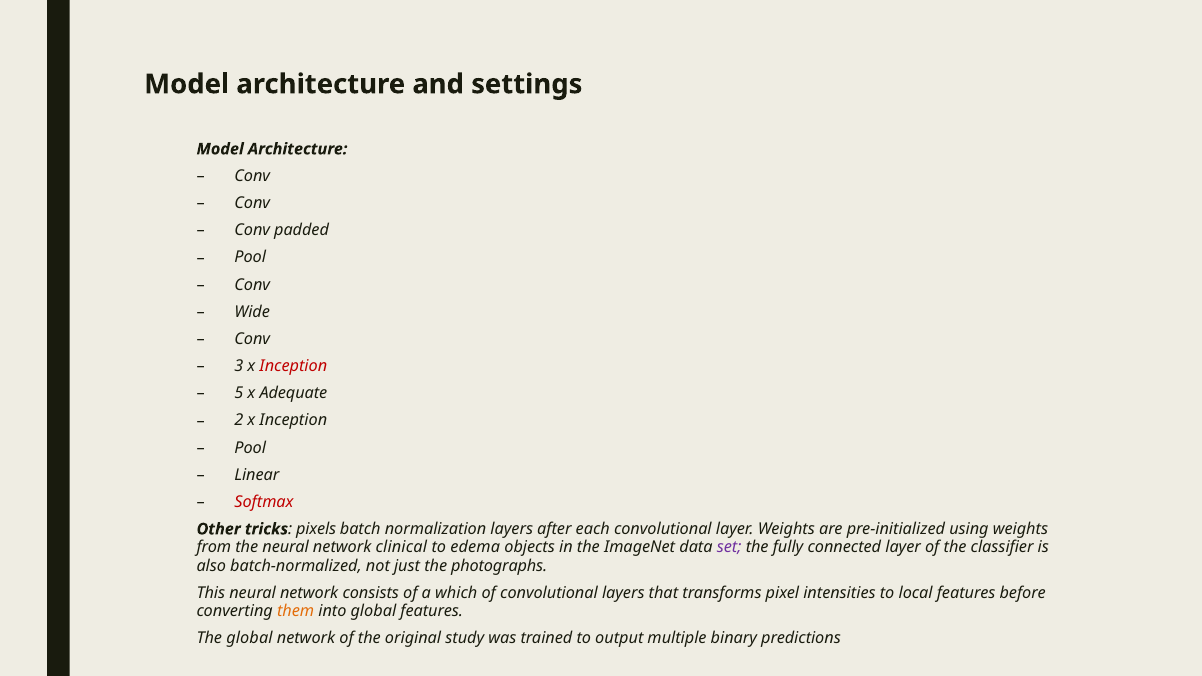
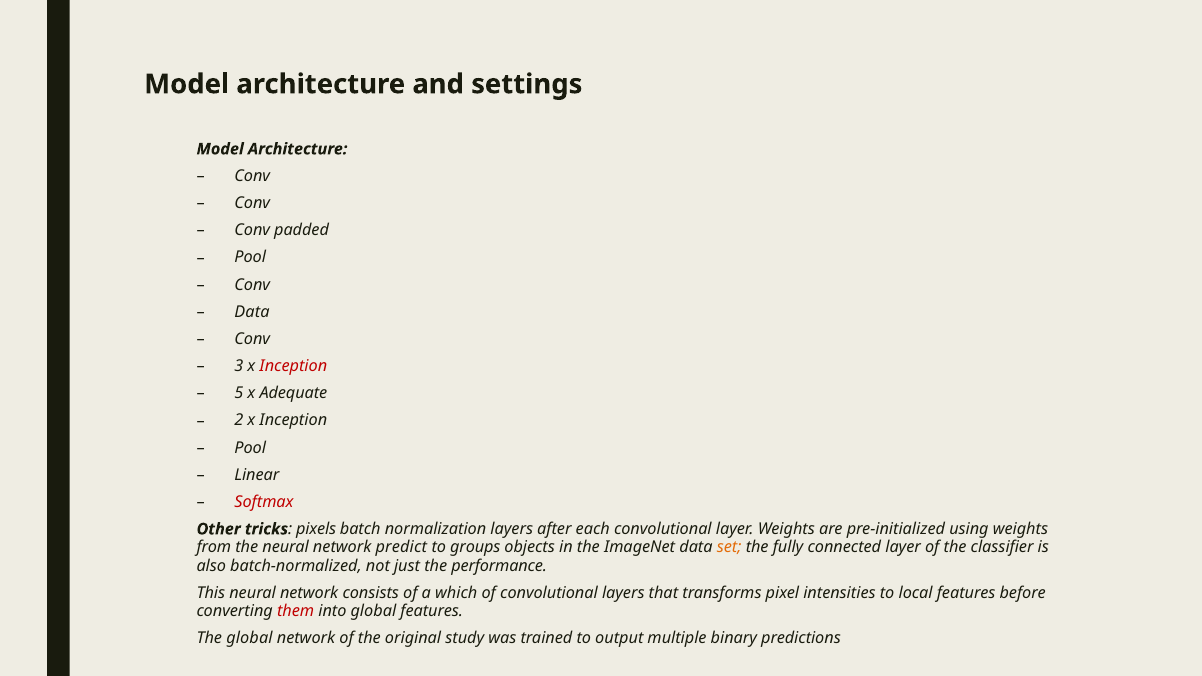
Wide: Wide -> Data (252, 312)
clinical: clinical -> predict (401, 548)
edema: edema -> groups (475, 548)
set colour: purple -> orange (729, 548)
photographs: photographs -> performance (499, 566)
them colour: orange -> red (296, 611)
